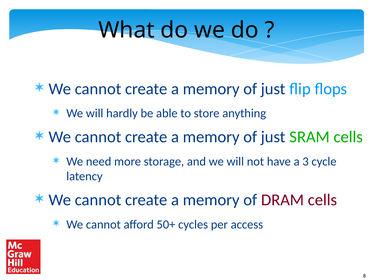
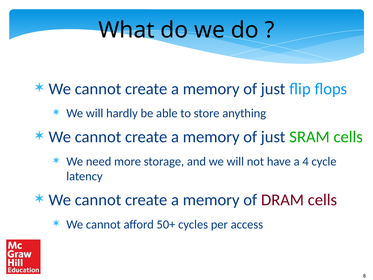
3: 3 -> 4 (306, 161)
